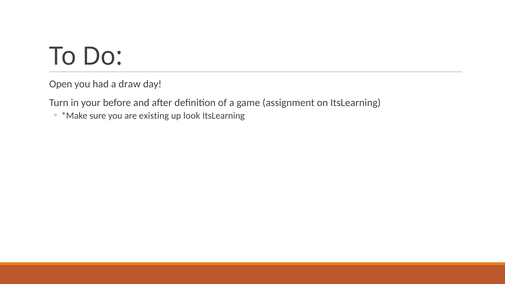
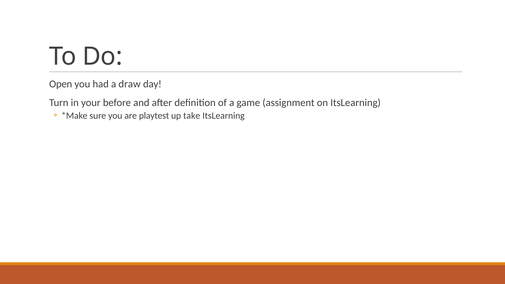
existing: existing -> playtest (154, 116)
look: look -> take (192, 116)
